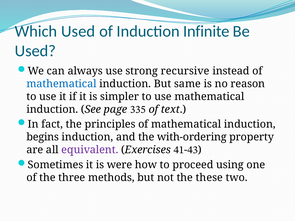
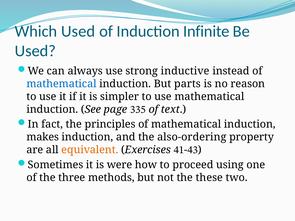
recursive: recursive -> inductive (185, 71)
same: same -> parts (187, 84)
begins: begins -> makes (43, 137)
with-ordering: with-ordering -> also-ordering (192, 137)
equivalent colour: purple -> orange (90, 150)
